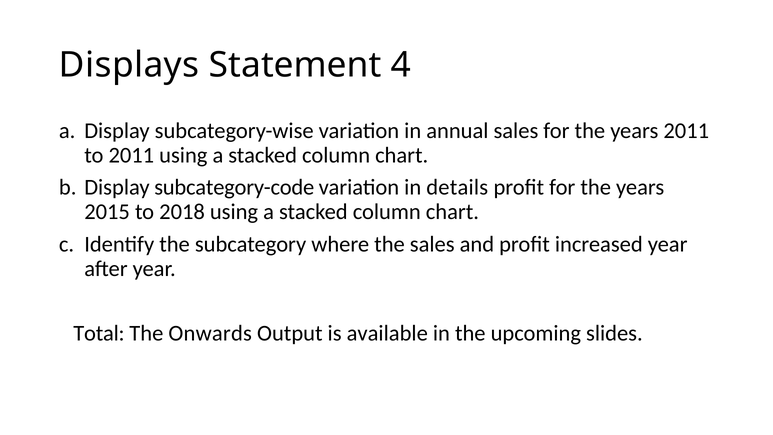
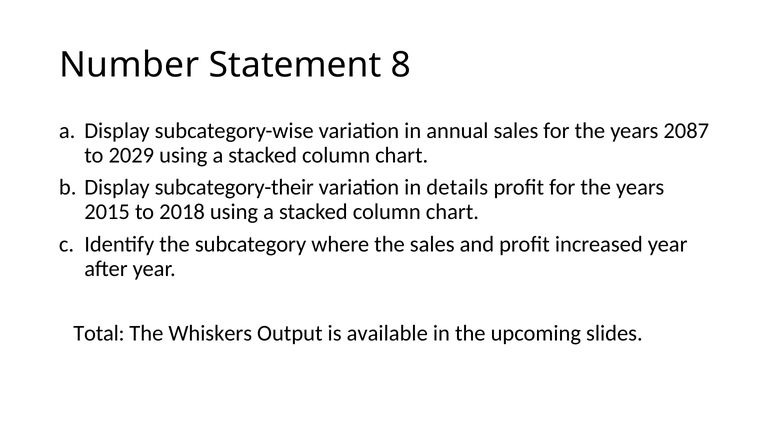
Displays: Displays -> Number (129, 65)
4: 4 -> 8 (401, 65)
years 2011: 2011 -> 2087 (686, 131)
to 2011: 2011 -> 2029 (131, 155)
subcategory-code: subcategory-code -> subcategory-their (234, 187)
Onwards: Onwards -> Whiskers (210, 333)
